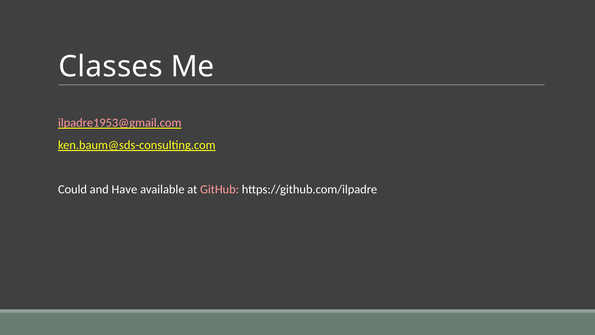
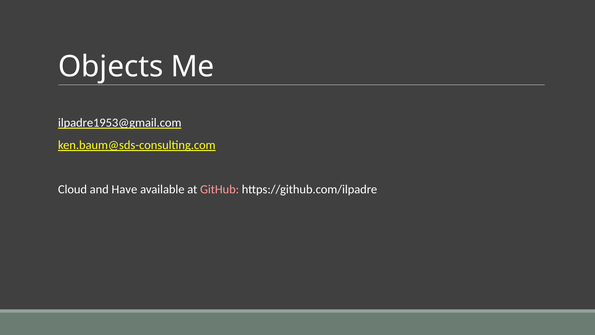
Classes: Classes -> Objects (111, 67)
ilpadre1953@gmail.com colour: pink -> white (120, 123)
Could: Could -> Cloud (72, 189)
